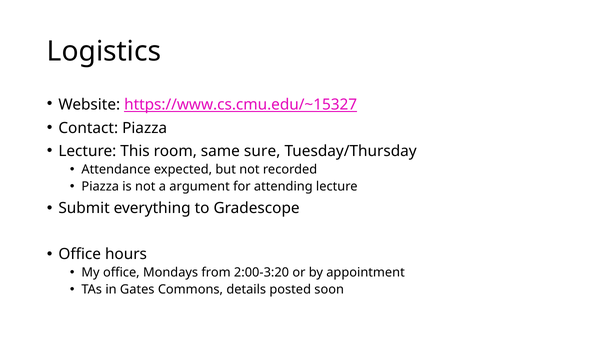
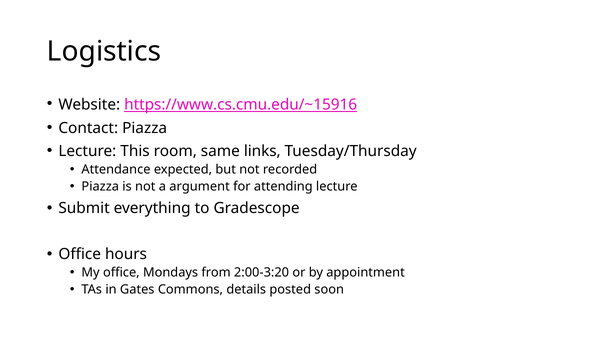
https://www.cs.cmu.edu/~15327: https://www.cs.cmu.edu/~15327 -> https://www.cs.cmu.edu/~15916 (241, 104)
sure: sure -> links (262, 151)
